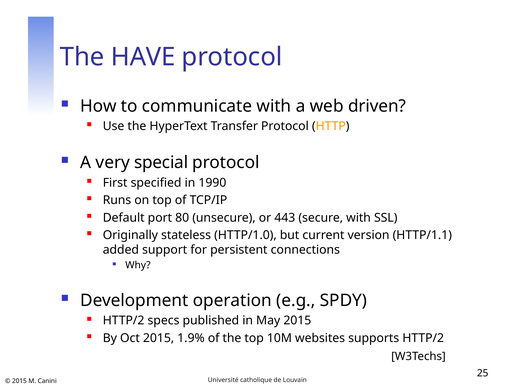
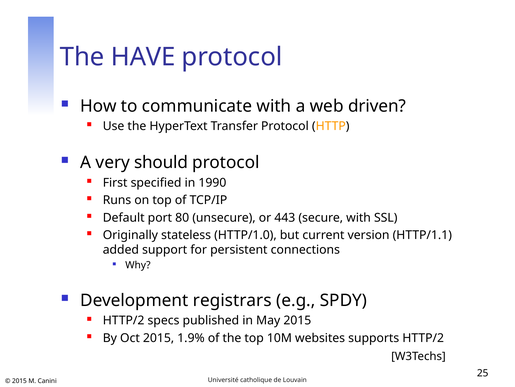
special: special -> should (161, 162)
operation: operation -> registrars (232, 300)
